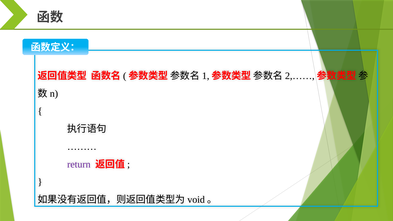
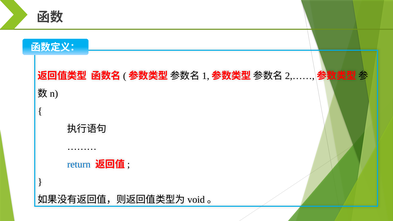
return colour: purple -> blue (79, 164)
